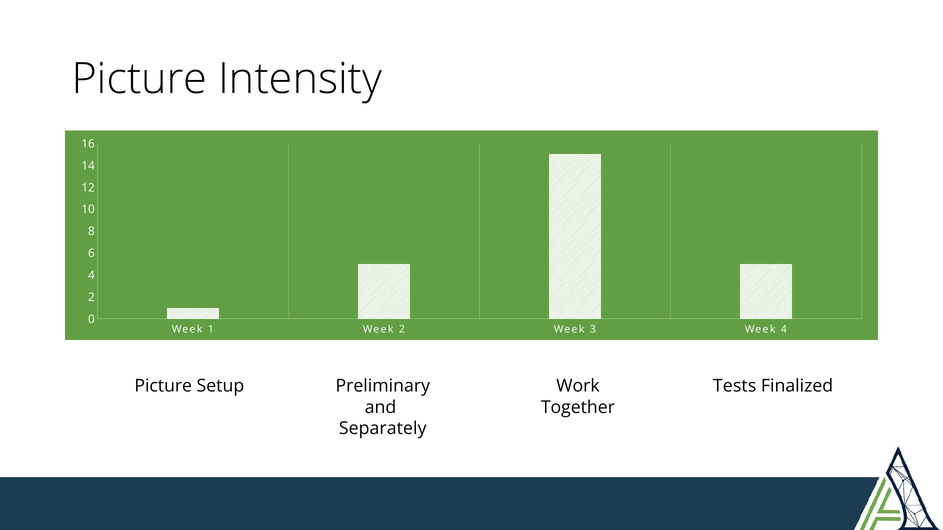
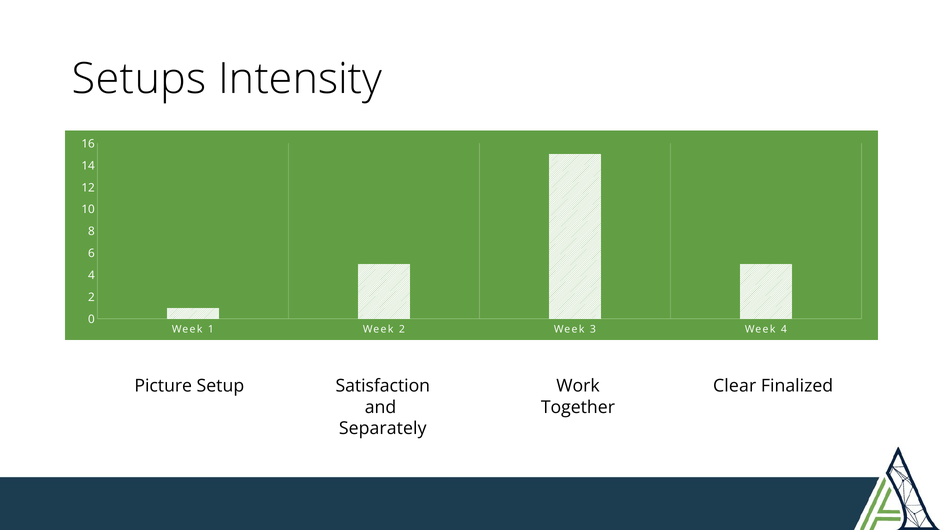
Picture: Picture -> Setups (139, 79)
Preliminary: Preliminary -> Satisfaction (383, 386)
Tests: Tests -> Clear (735, 386)
